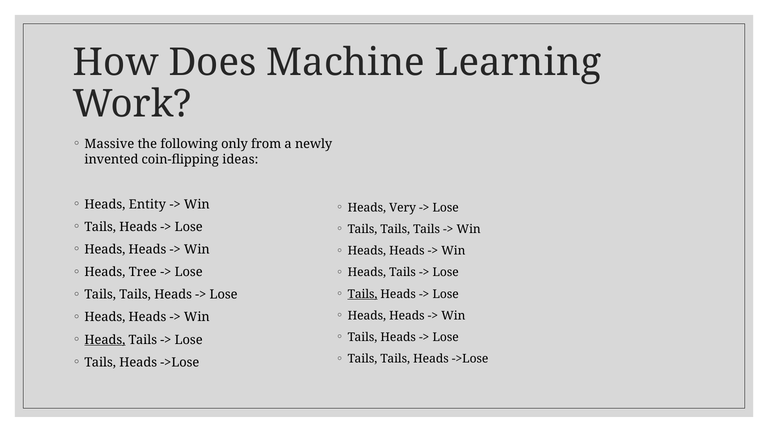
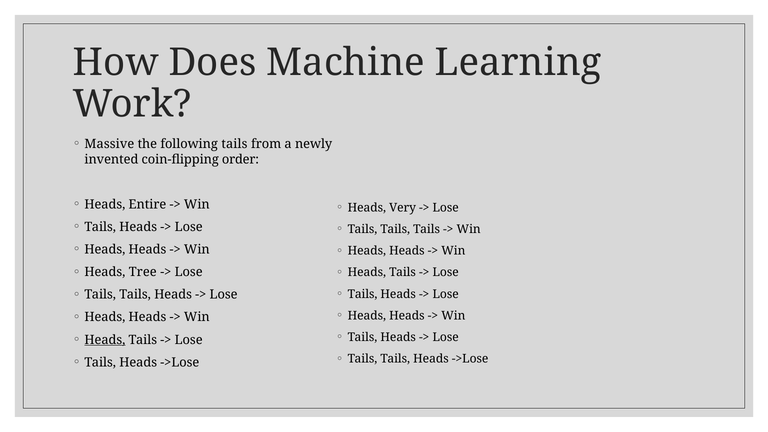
following only: only -> tails (234, 144)
ideas: ideas -> order (240, 159)
Entity: Entity -> Entire (147, 204)
Tails underline: present -> none (363, 294)
